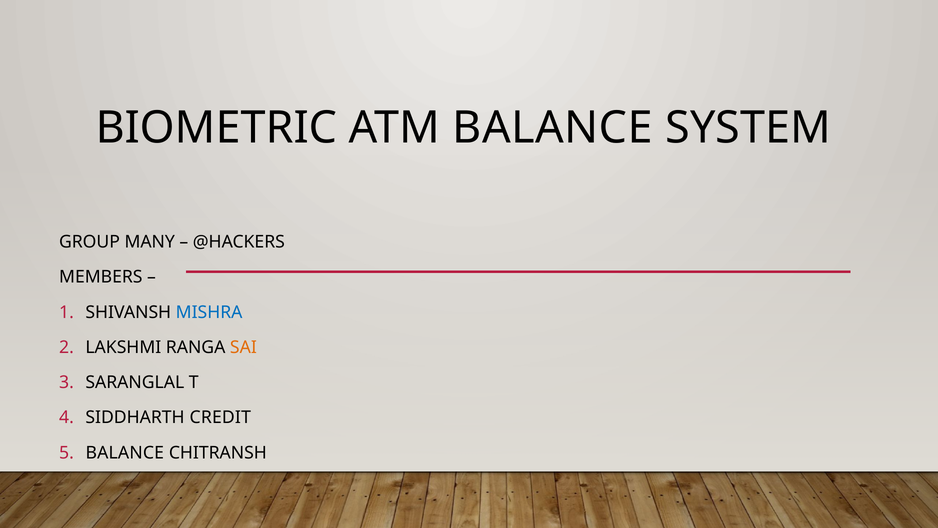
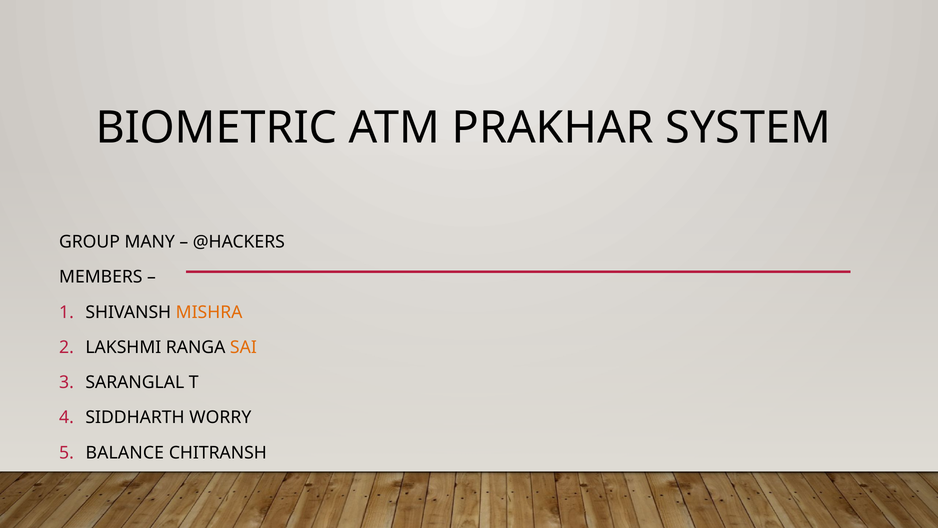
ATM BALANCE: BALANCE -> PRAKHAR (553, 128)
MISHRA colour: blue -> orange (209, 312)
CREDIT: CREDIT -> WORRY (220, 417)
